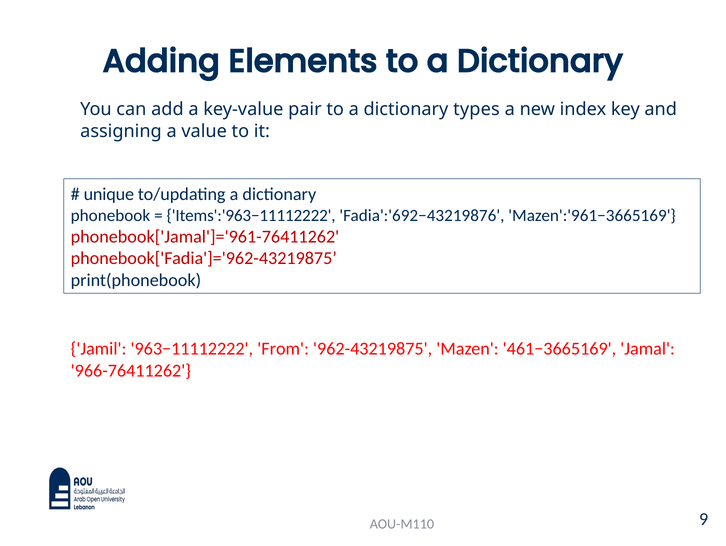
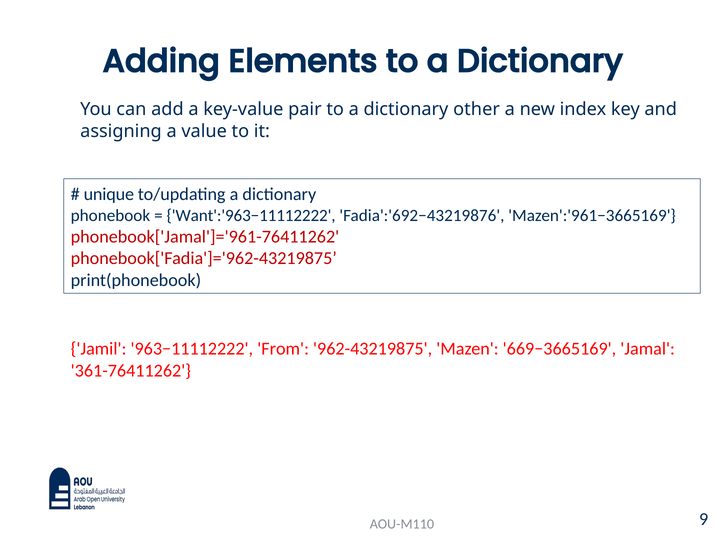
types: types -> other (477, 109)
Items':'963−11112222: Items':'963−11112222 -> Want':'963−11112222 (251, 215)
461−3665169: 461−3665169 -> 669−3665169 (559, 349)
966-76411262: 966-76411262 -> 361-76411262 (131, 371)
